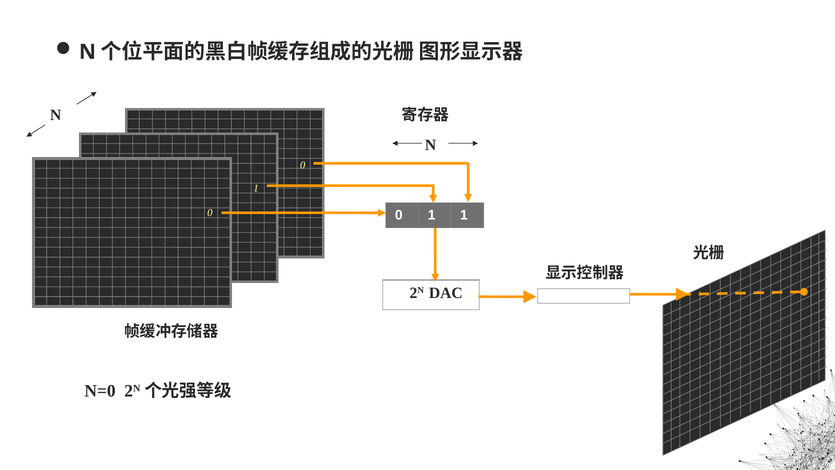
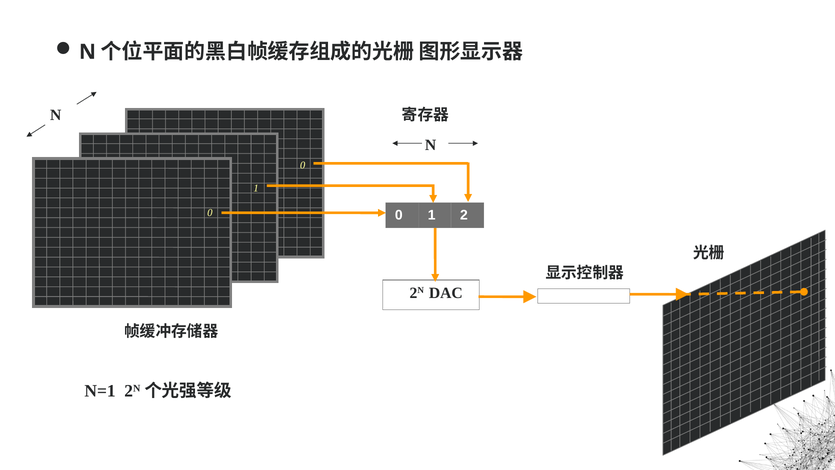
1 1: 1 -> 2 (464, 215)
N=0: N=0 -> N=1 (100, 391)
